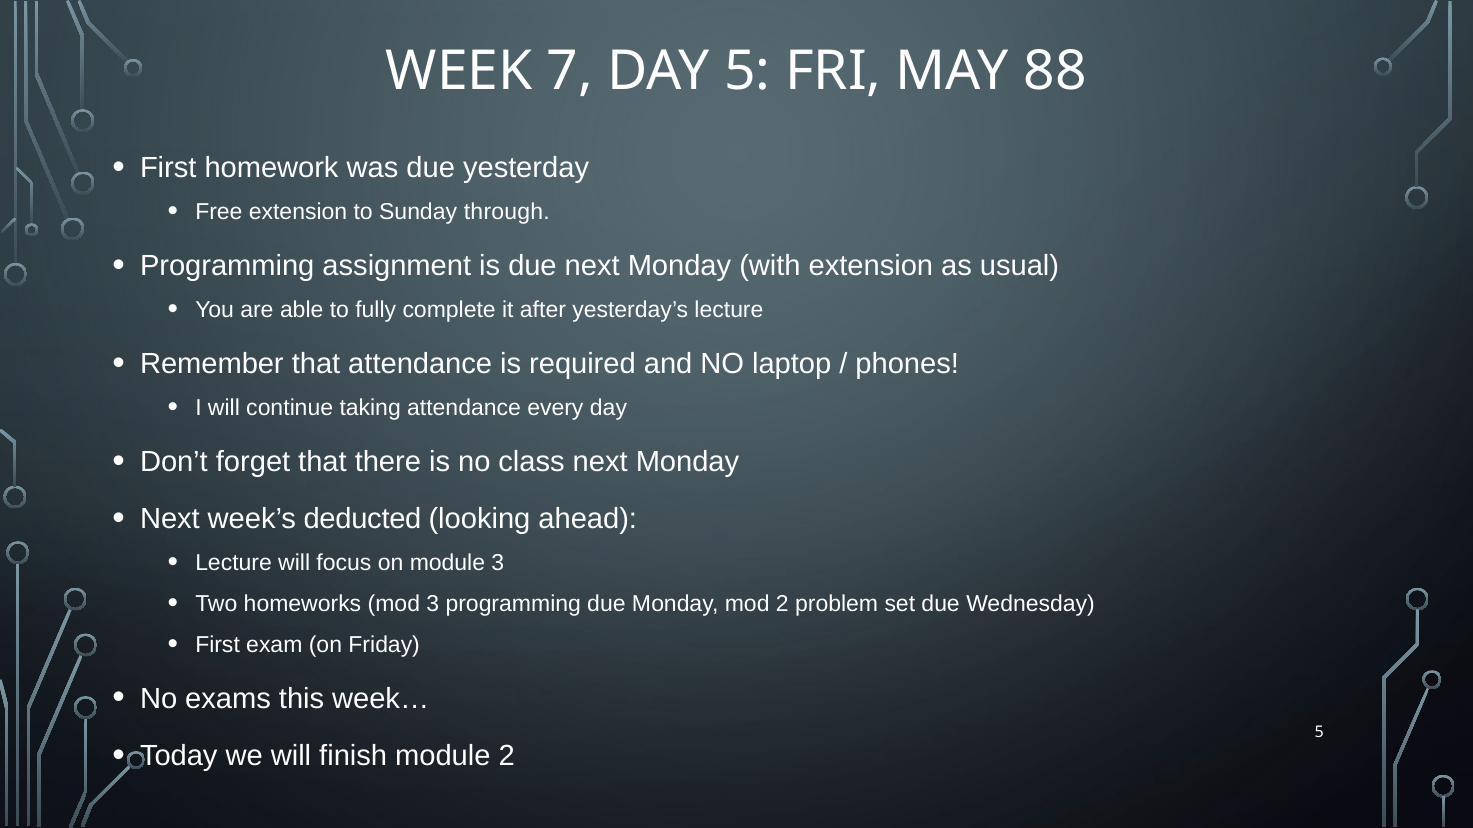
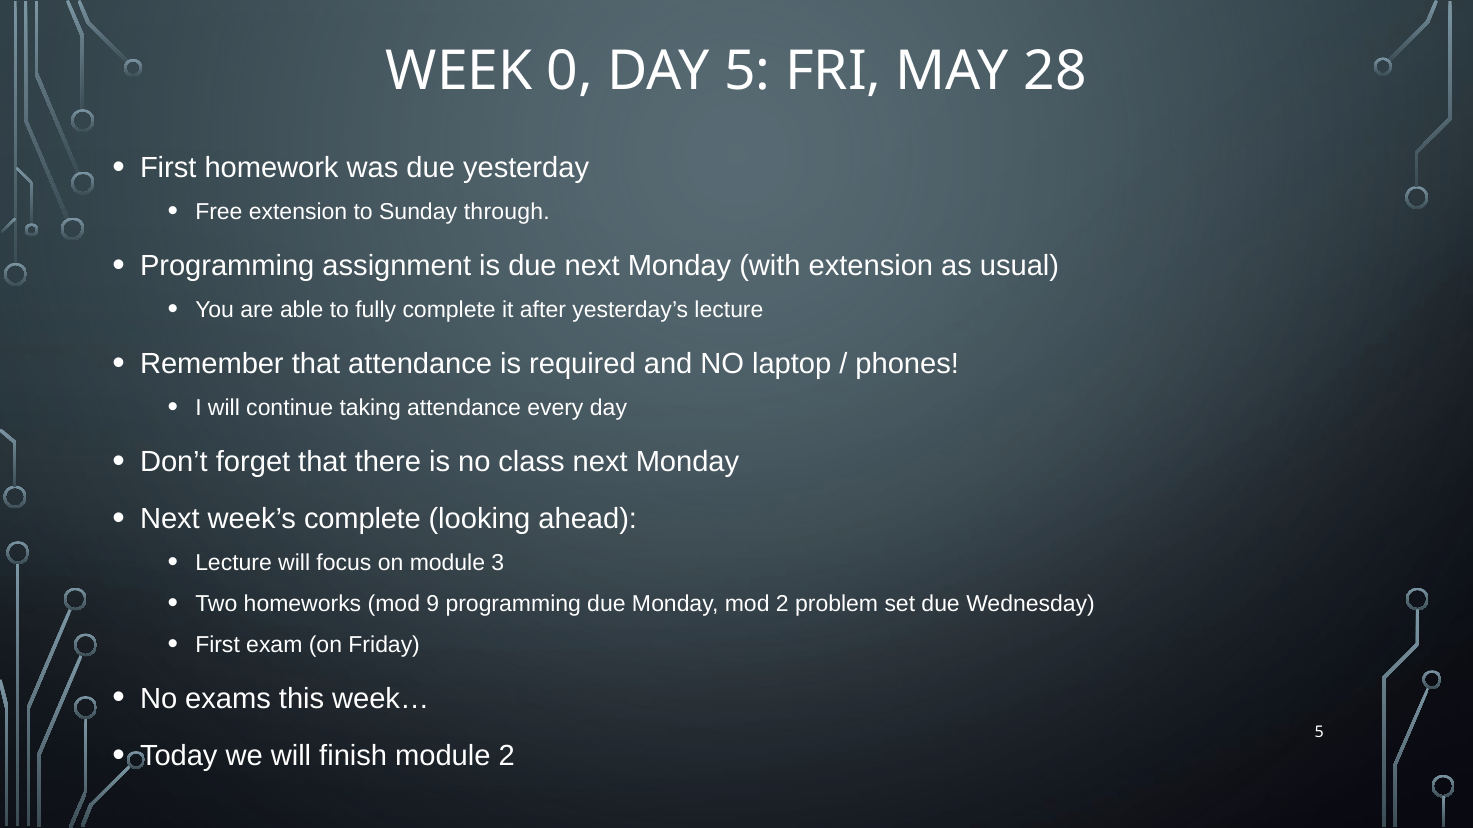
7: 7 -> 0 (570, 71)
88: 88 -> 28 (1055, 71)
week’s deducted: deducted -> complete (362, 519)
mod 3: 3 -> 9 (433, 604)
